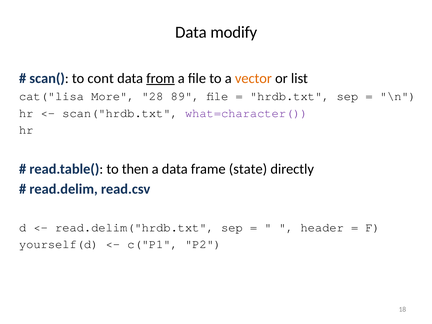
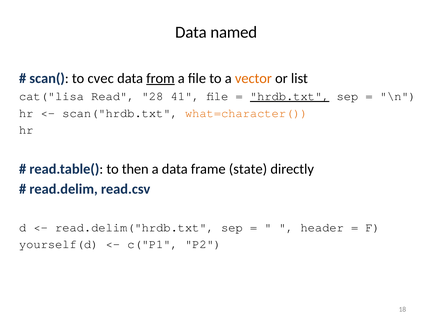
modify: modify -> named (234, 32)
cont: cont -> cvec (101, 78)
More: More -> Read (113, 96)
89: 89 -> 41 (185, 96)
hrdb.txt underline: none -> present (290, 96)
what=character( colour: purple -> orange (246, 113)
